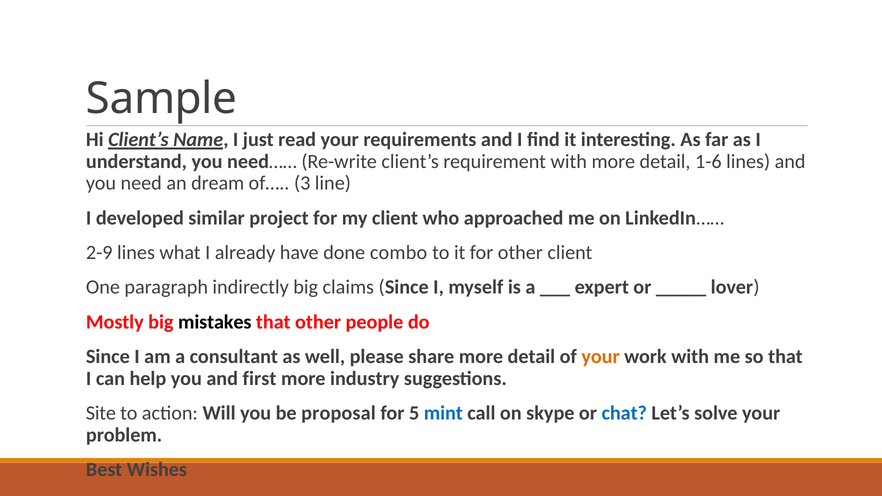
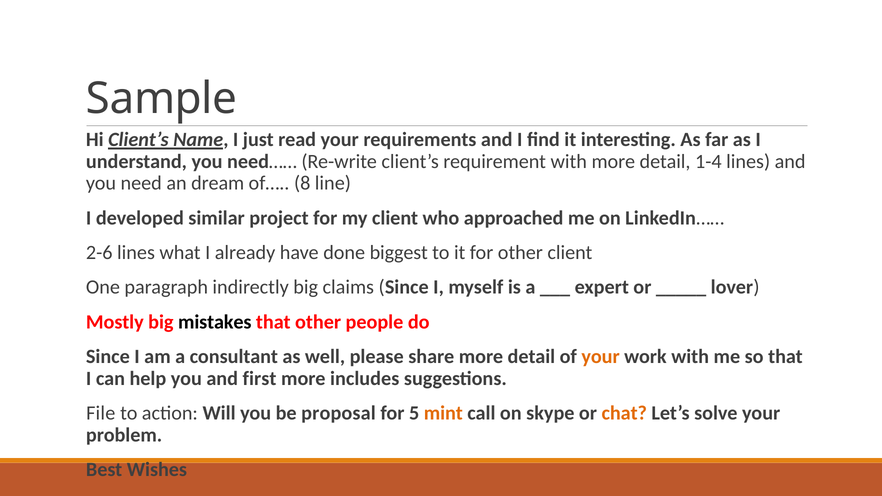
1-6: 1-6 -> 1-4 (708, 162)
3: 3 -> 8 (302, 183)
2-9: 2-9 -> 2-6 (99, 253)
combo: combo -> biggest (399, 253)
industry: industry -> includes (365, 378)
Site: Site -> File (101, 413)
mint colour: blue -> orange (443, 413)
chat colour: blue -> orange (624, 413)
